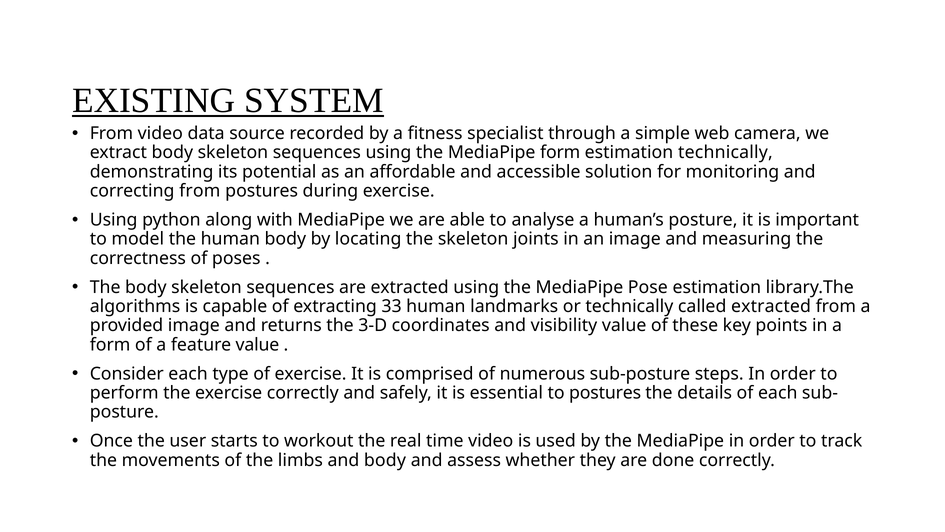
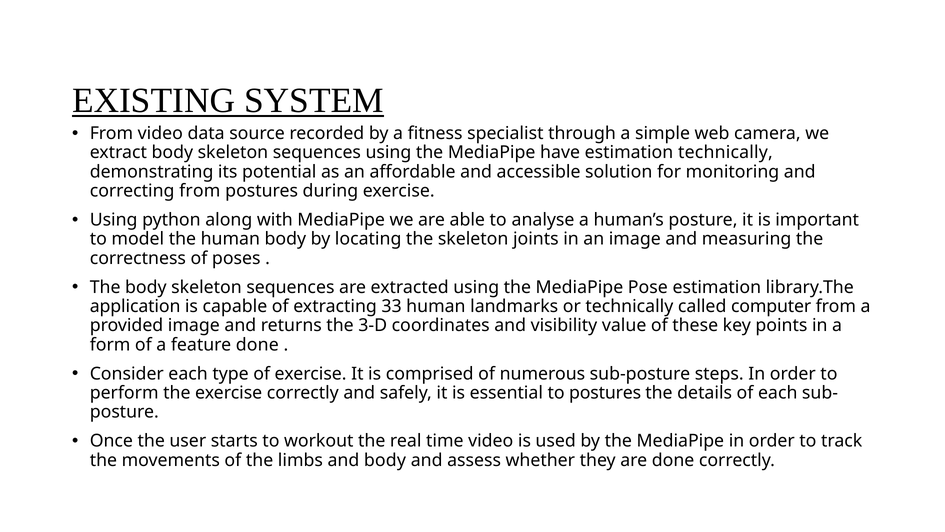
MediaPipe form: form -> have (560, 153)
algorithms: algorithms -> application (135, 306)
called extracted: extracted -> computer (771, 306)
feature value: value -> done (257, 344)
